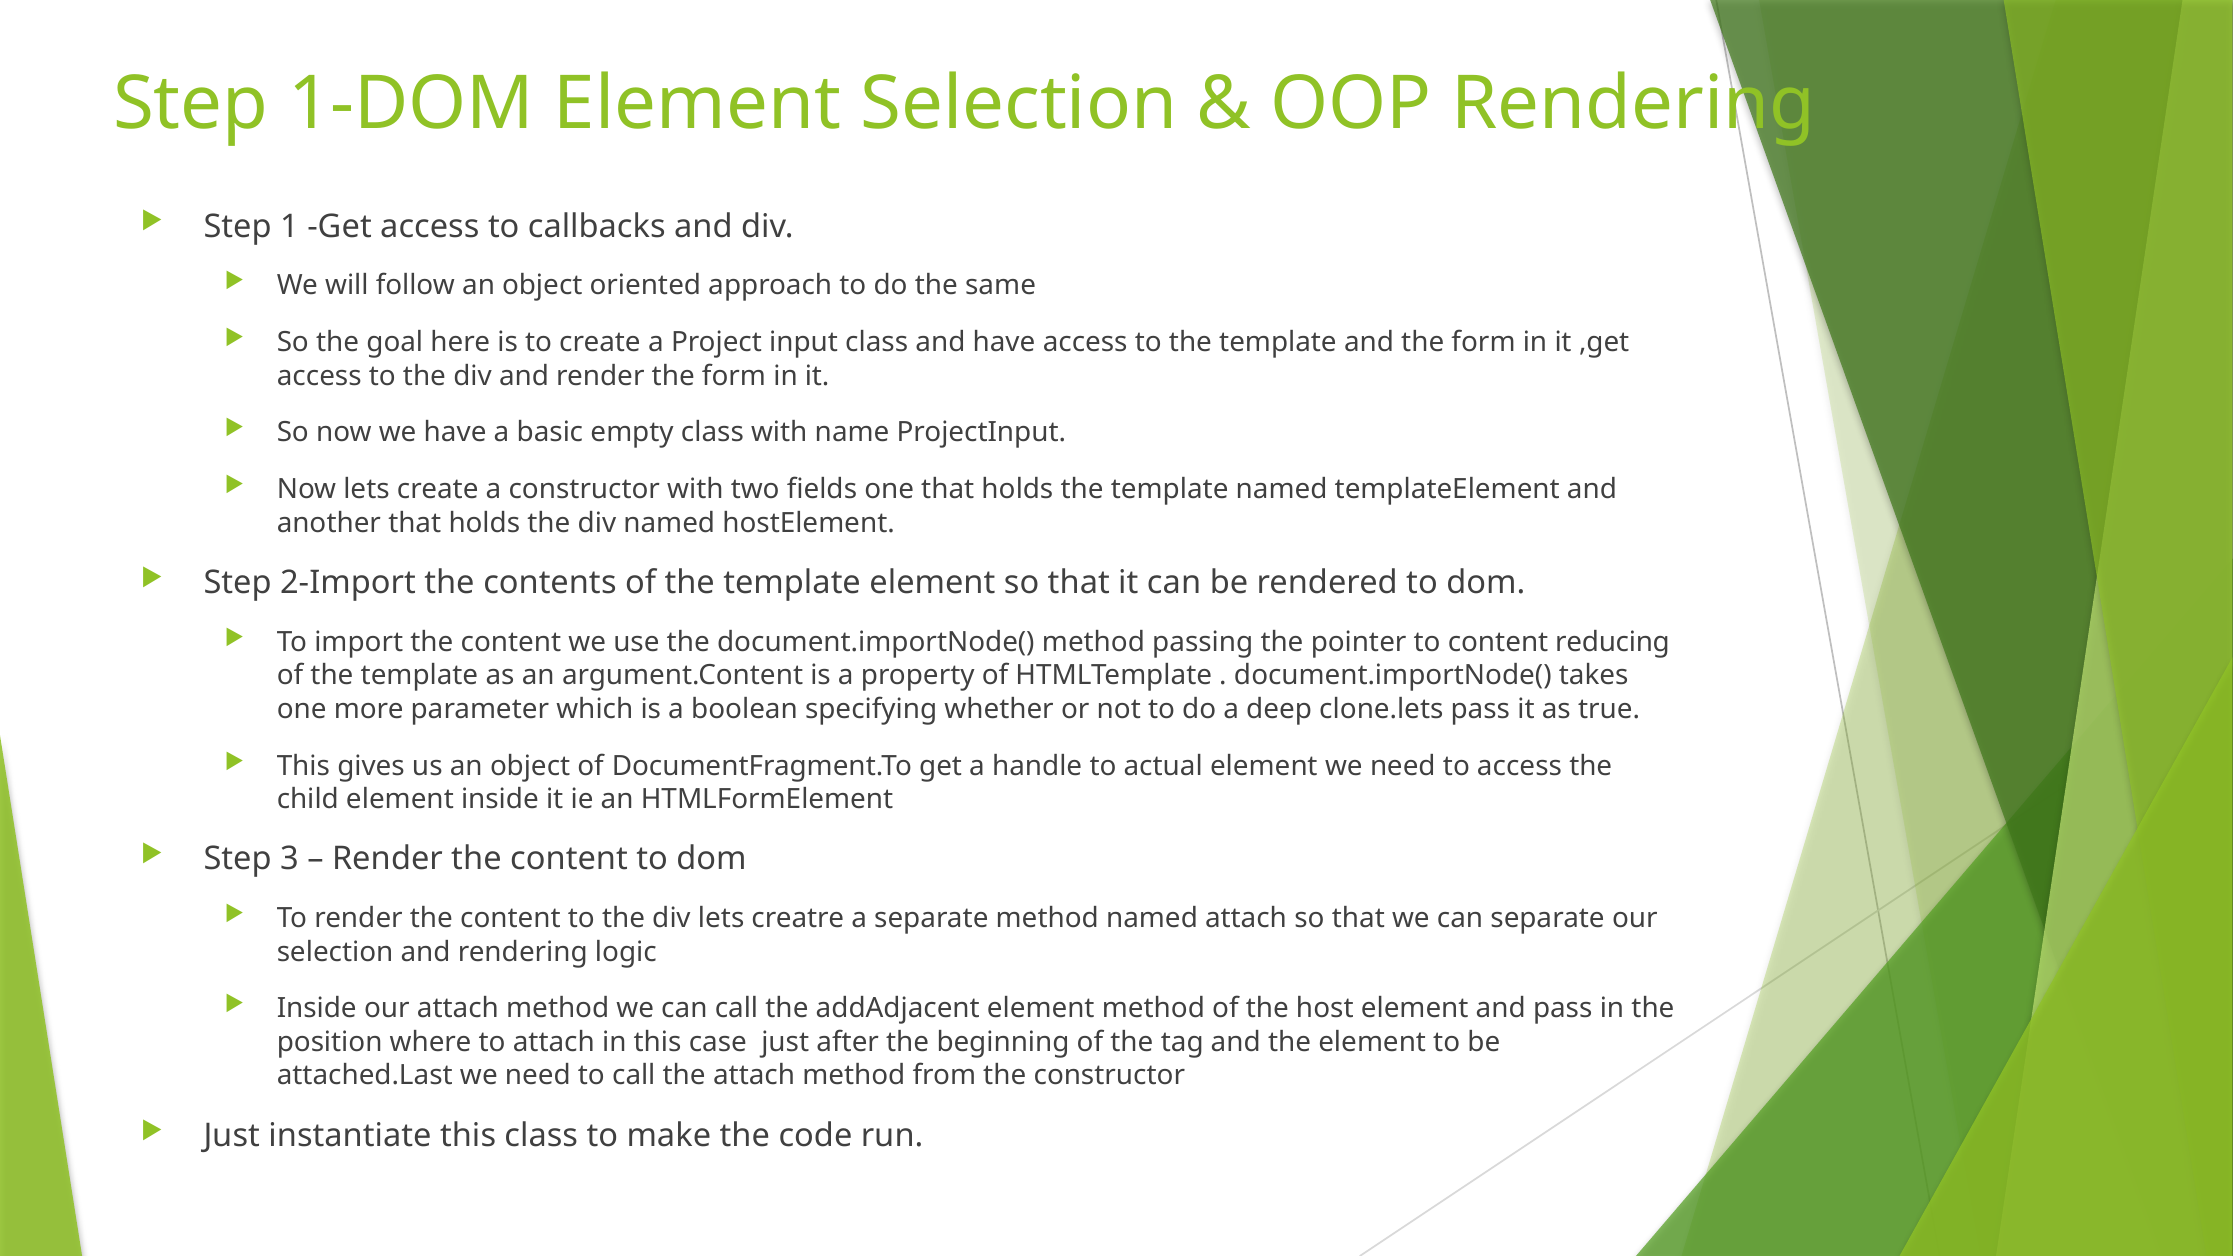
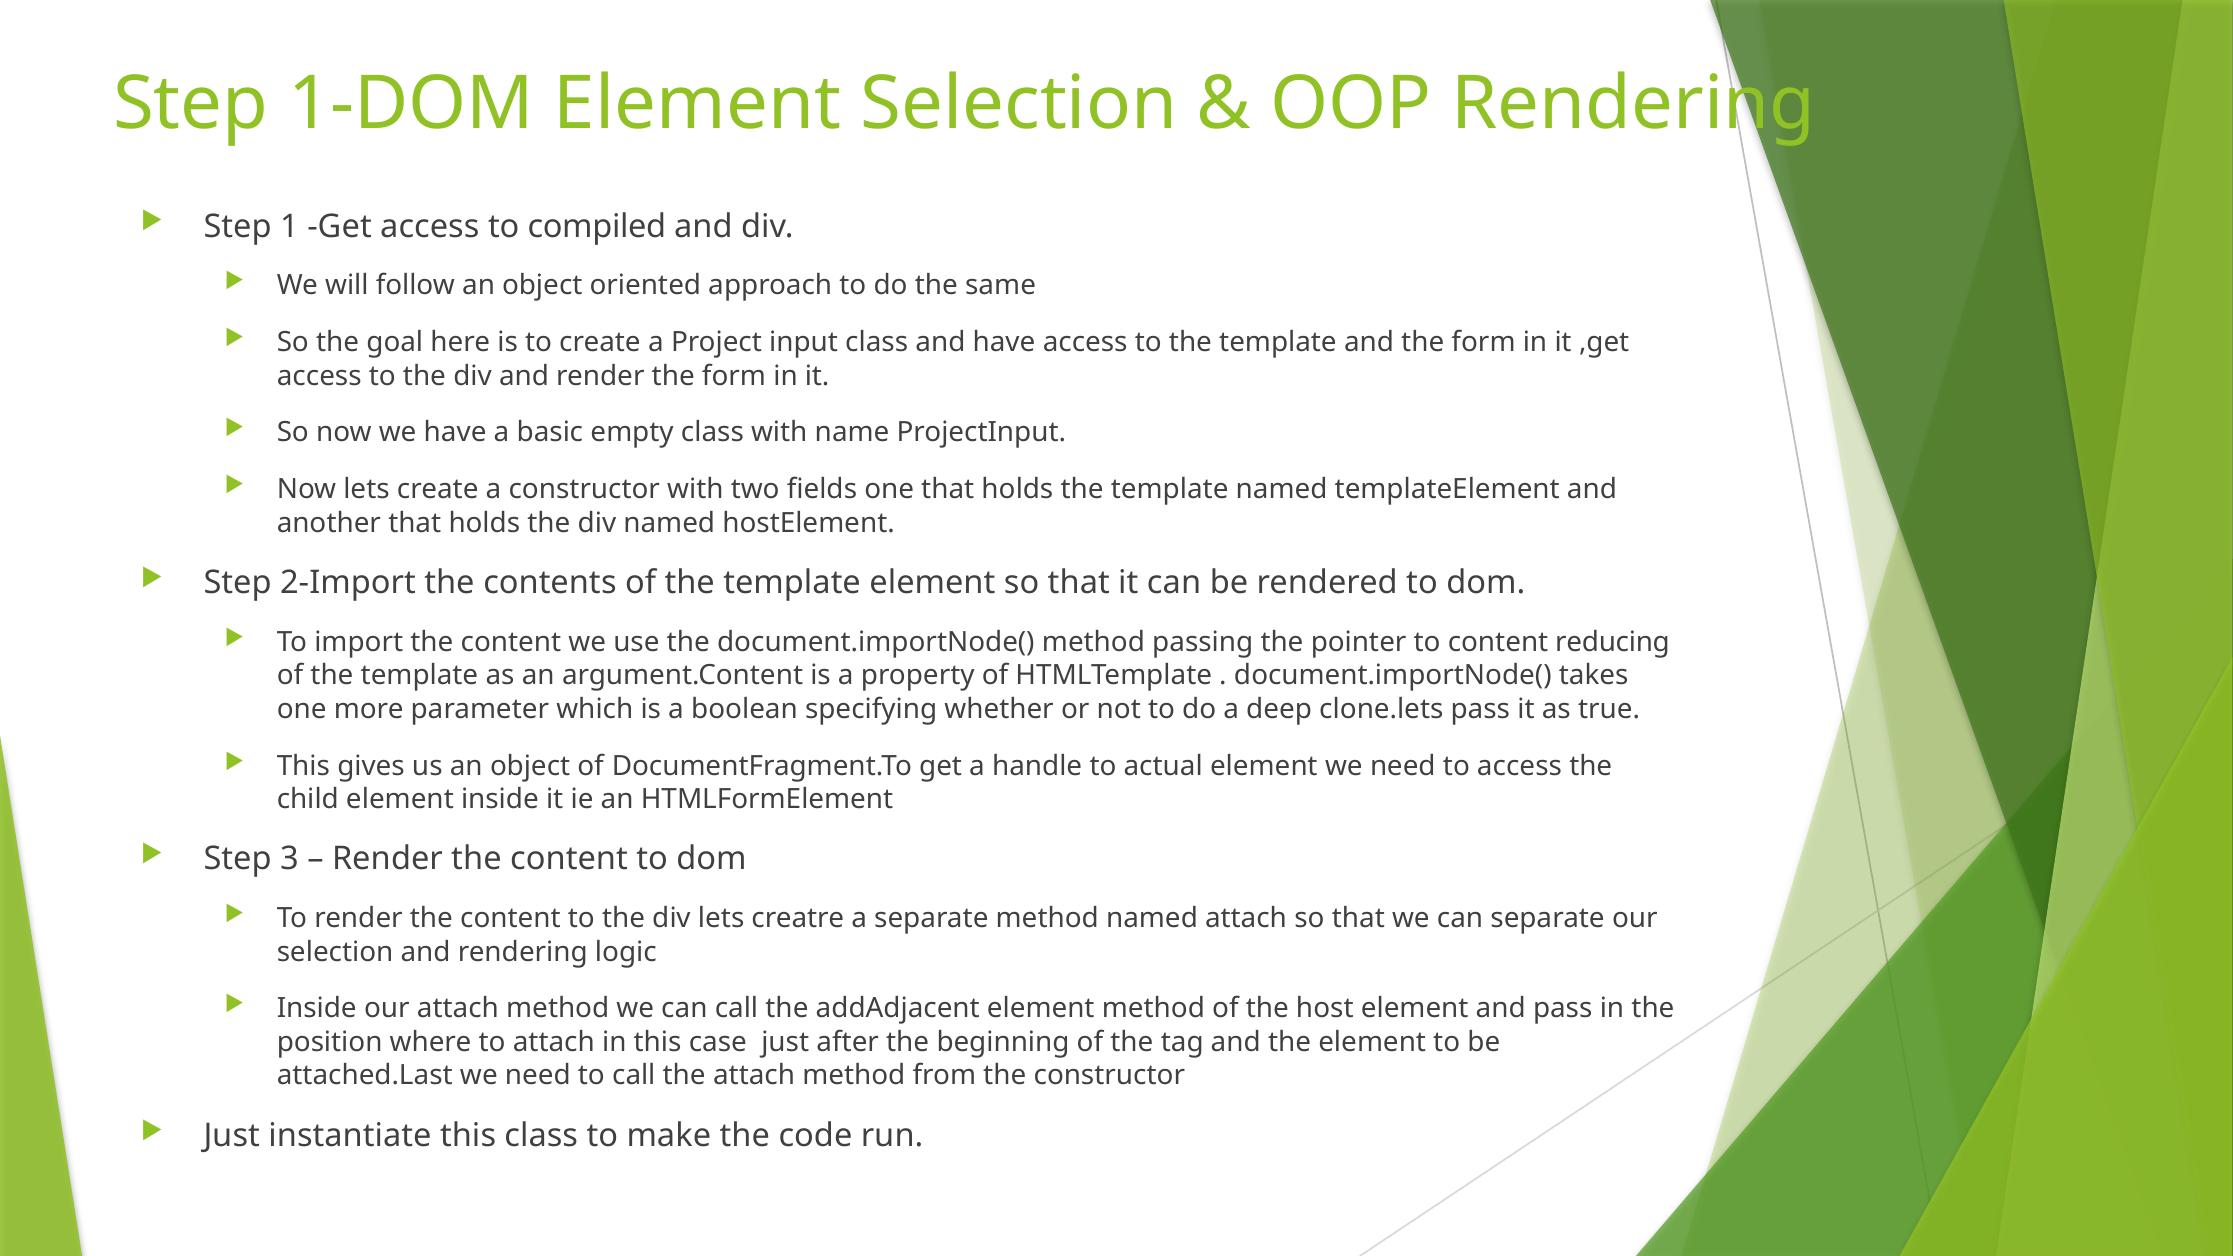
callbacks: callbacks -> compiled (597, 226)
